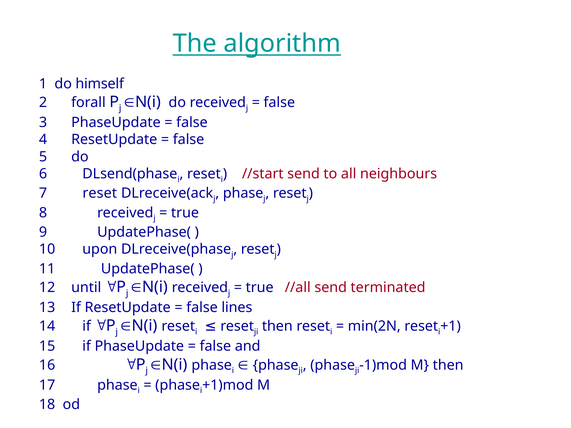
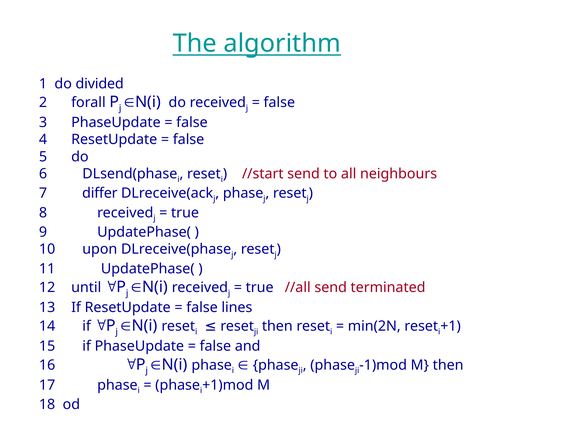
himself: himself -> divided (100, 84)
reset: reset -> differ (100, 193)
